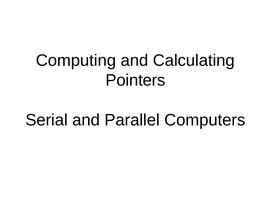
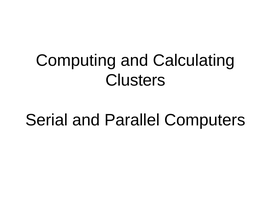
Pointers: Pointers -> Clusters (136, 80)
